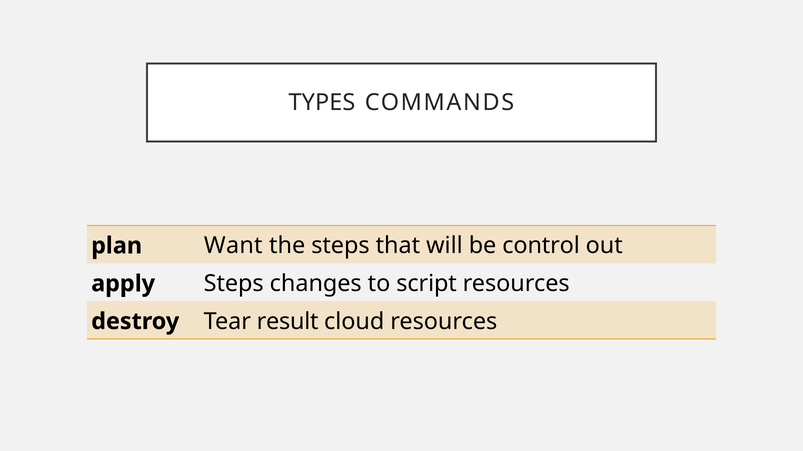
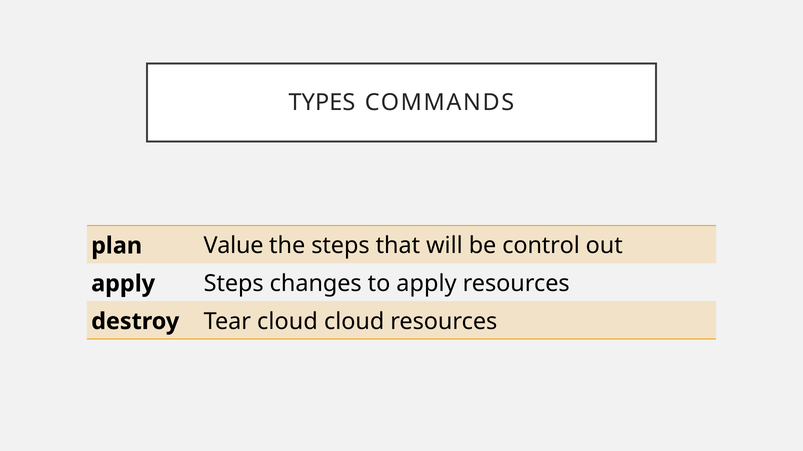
Want: Want -> Value (234, 246)
to script: script -> apply (426, 284)
Tear result: result -> cloud (287, 322)
